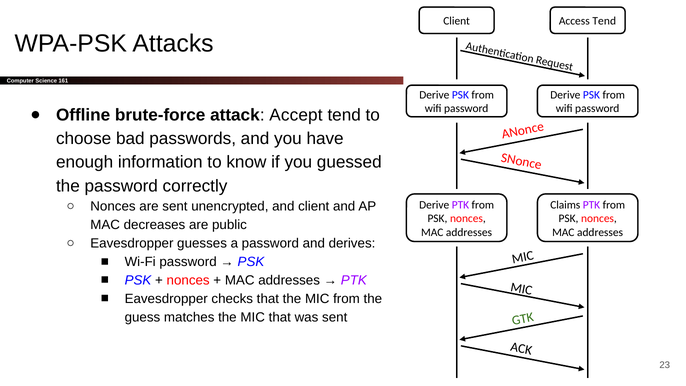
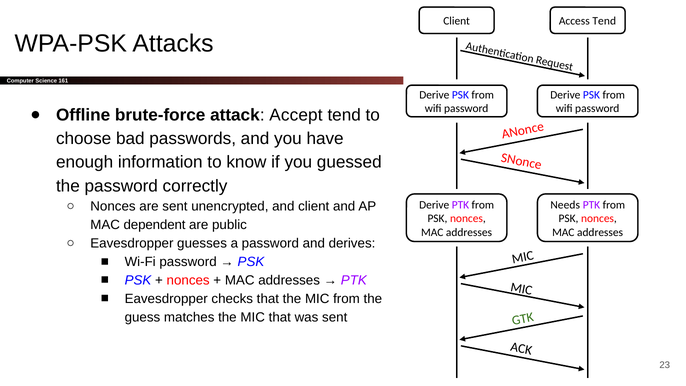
Claims: Claims -> Needs (565, 205)
decreases: decreases -> dependent (155, 225)
